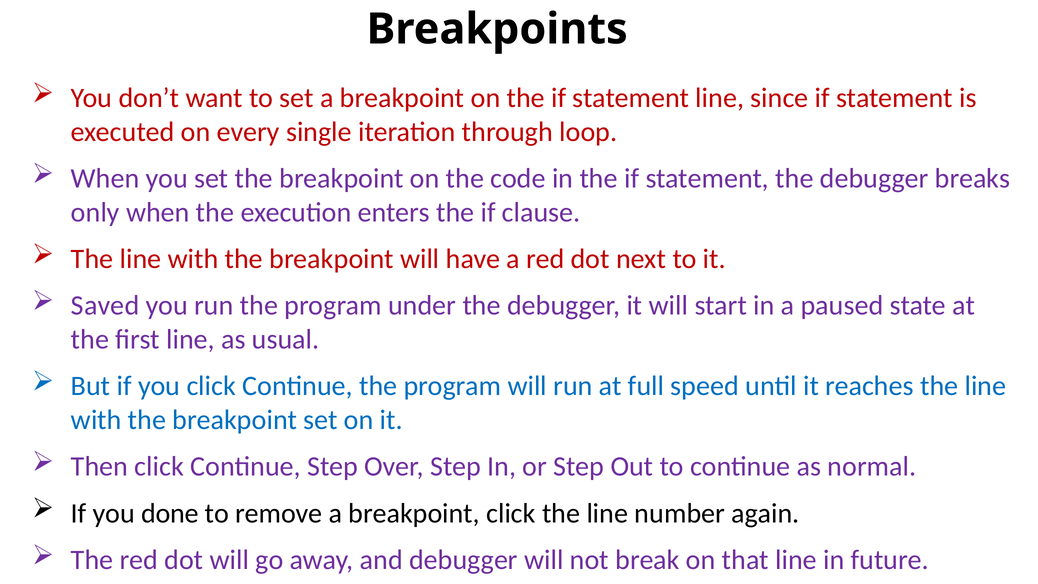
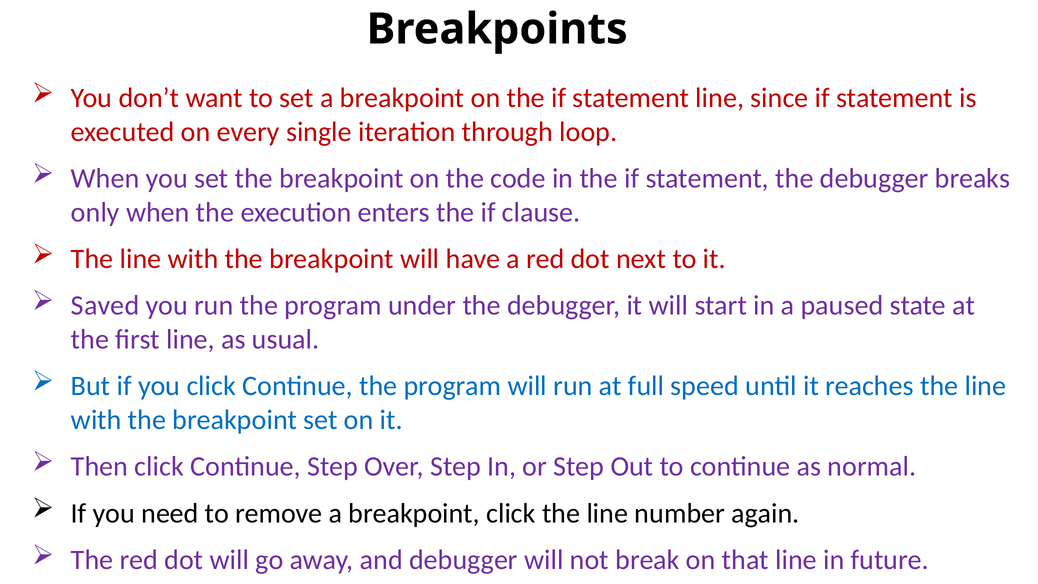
done: done -> need (170, 513)
